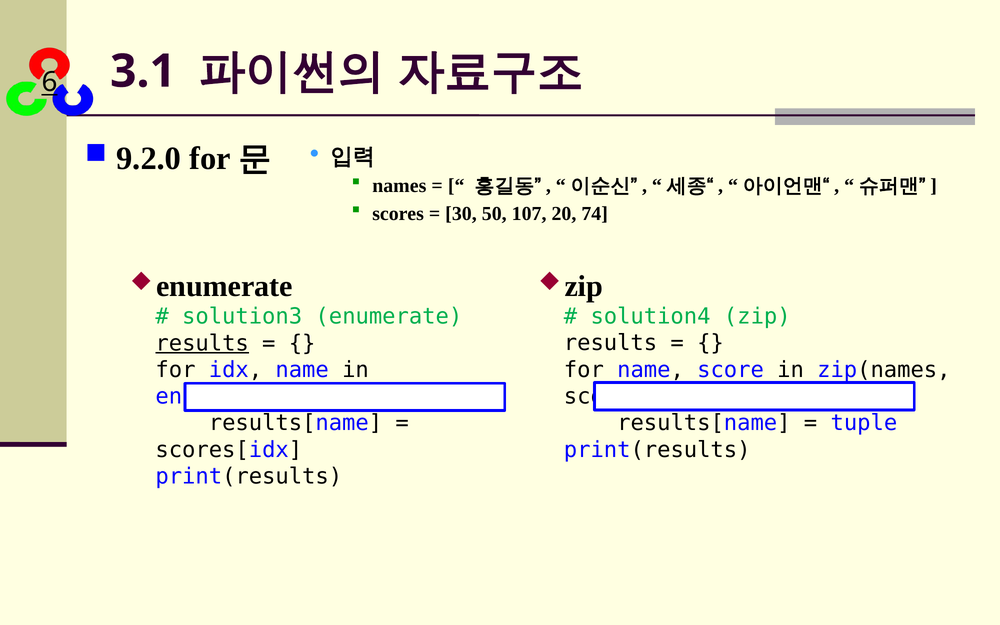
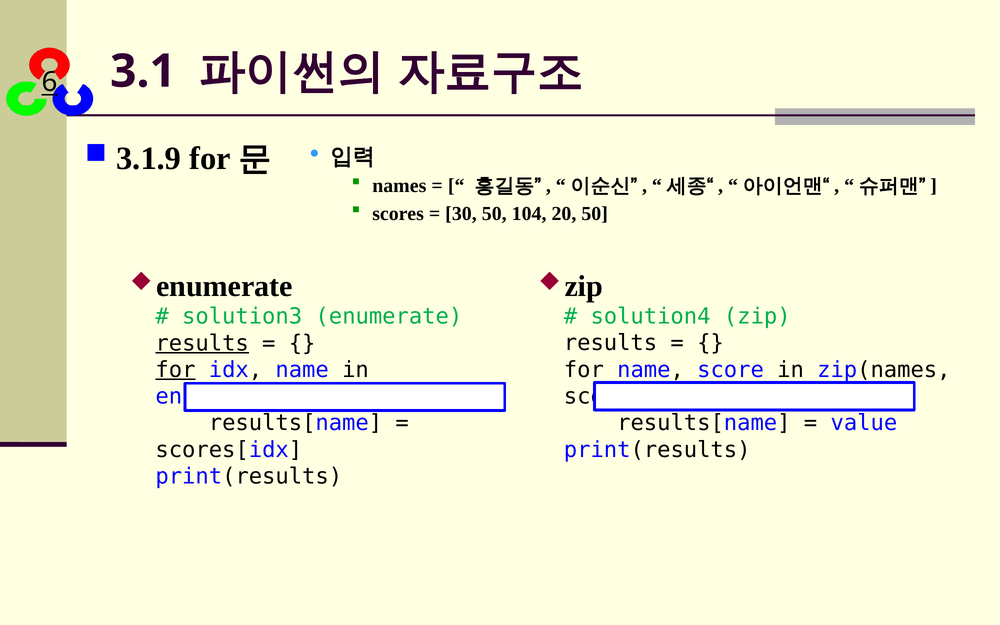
9.2.0: 9.2.0 -> 3.1.9 (149, 159)
107: 107 -> 104 (529, 214)
20 74: 74 -> 50 (595, 214)
for underline: none -> present (175, 370)
tuple: tuple -> value (864, 423)
